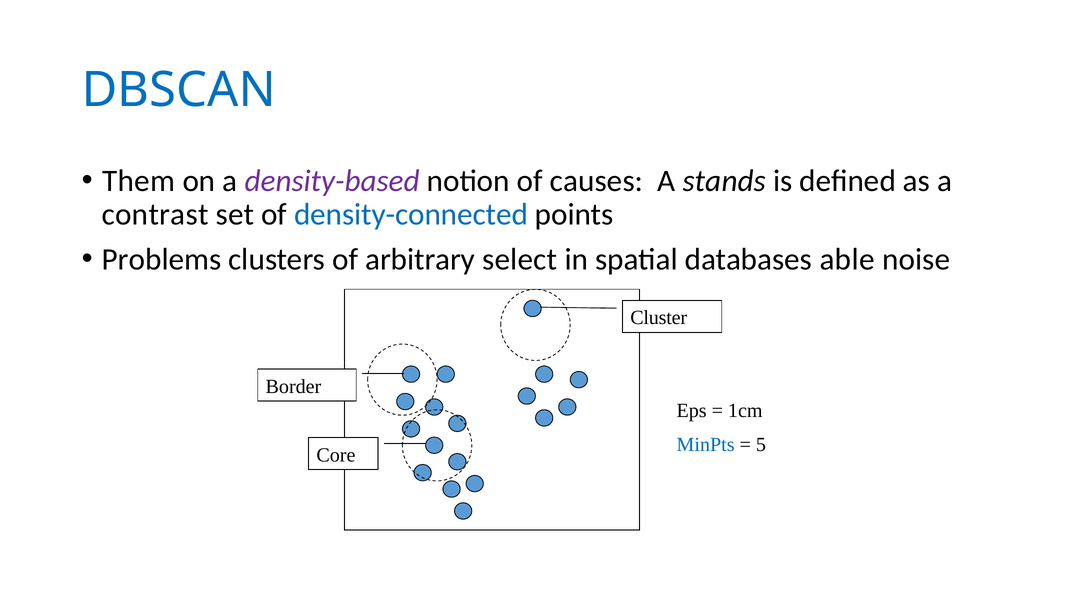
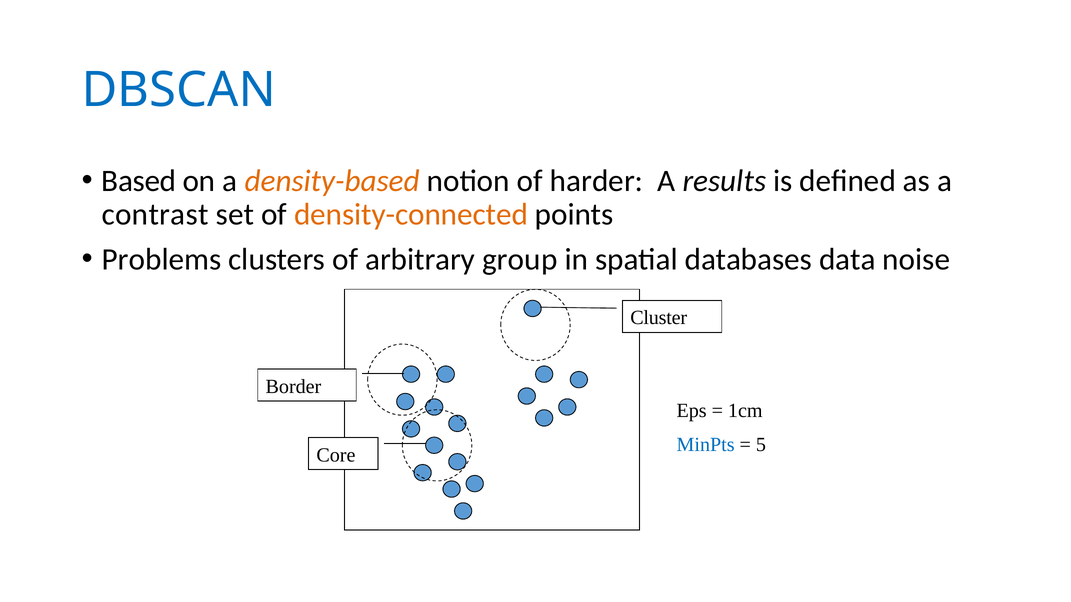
Them: Them -> Based (139, 181)
density-based colour: purple -> orange (332, 181)
causes: causes -> harder (597, 181)
stands: stands -> results (724, 181)
density-connected colour: blue -> orange (411, 215)
select: select -> group (520, 260)
able: able -> data (847, 260)
